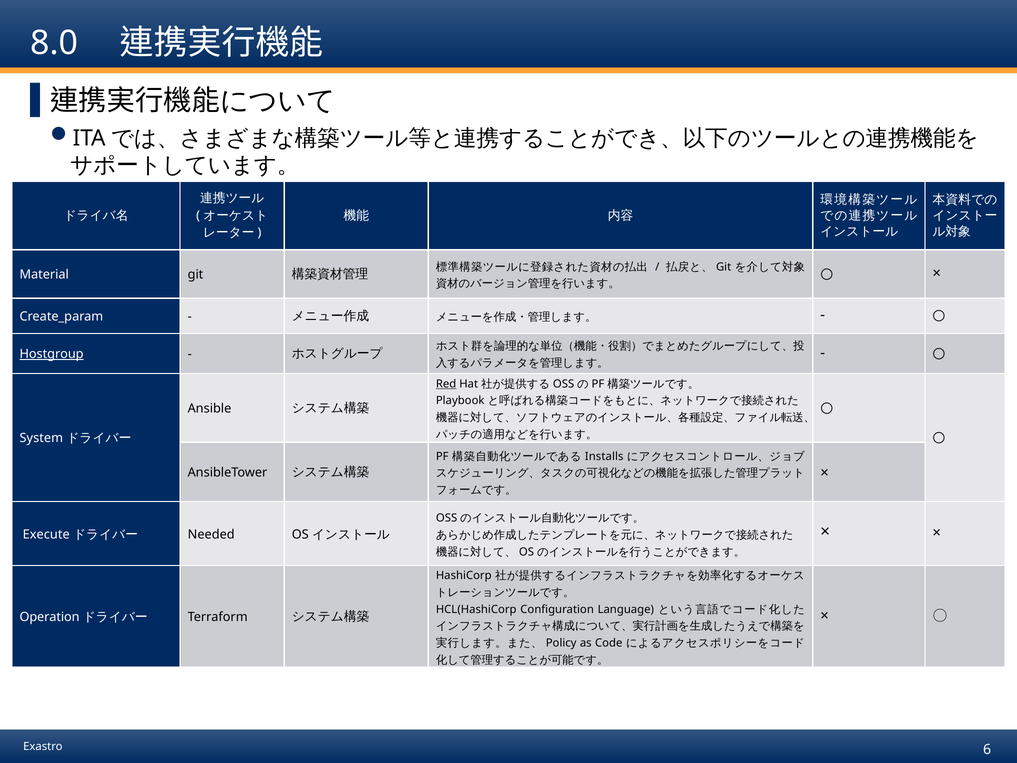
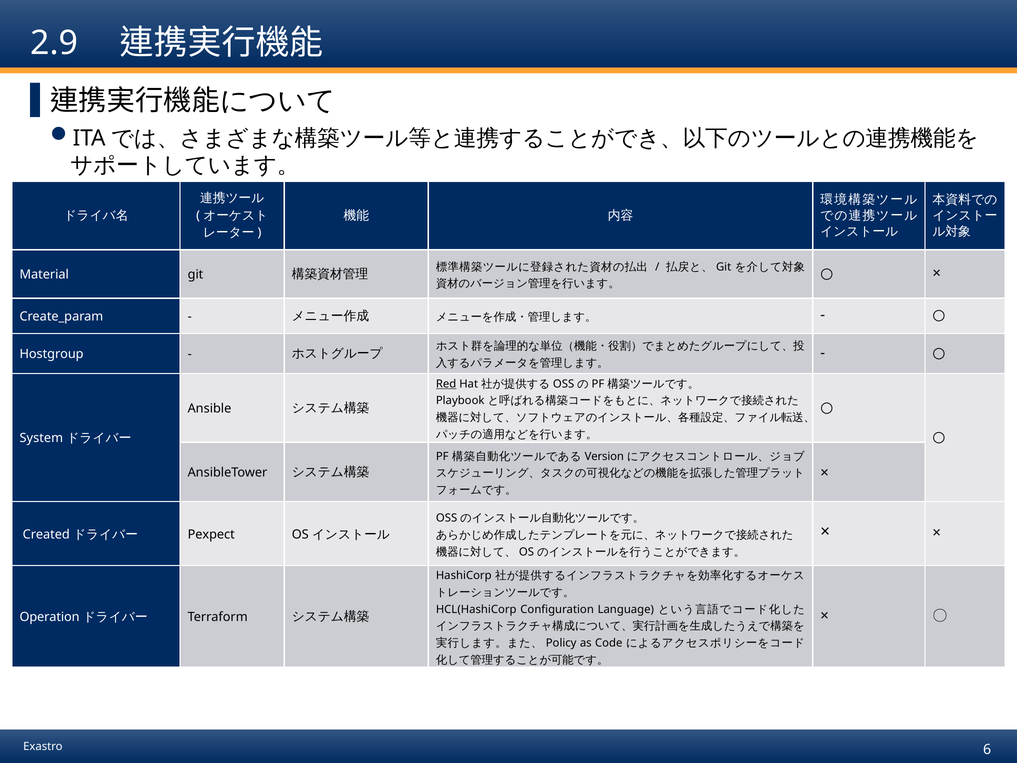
8.0: 8.0 -> 2.9 (54, 43)
Hostgroup underline: present -> none (52, 354)
Installs: Installs -> Version (604, 456)
Execute: Execute -> Created (46, 534)
Needed: Needed -> Pexpect (211, 534)
